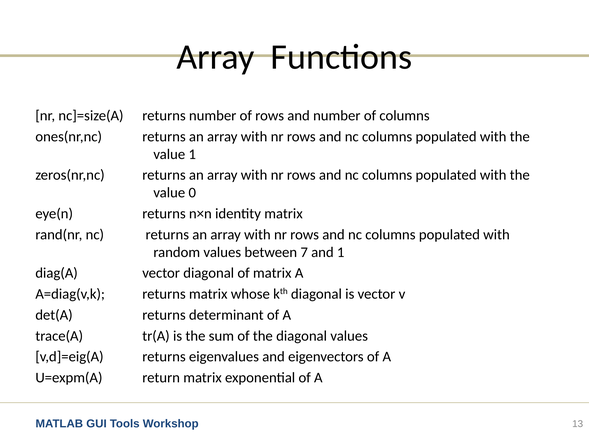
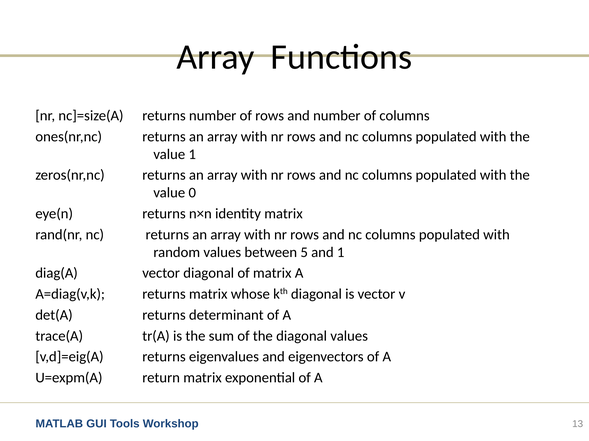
7: 7 -> 5 (304, 253)
